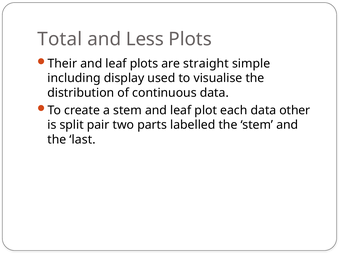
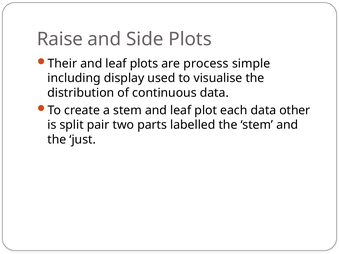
Total: Total -> Raise (60, 39)
Less: Less -> Side (145, 39)
straight: straight -> process (206, 64)
last: last -> just (83, 140)
